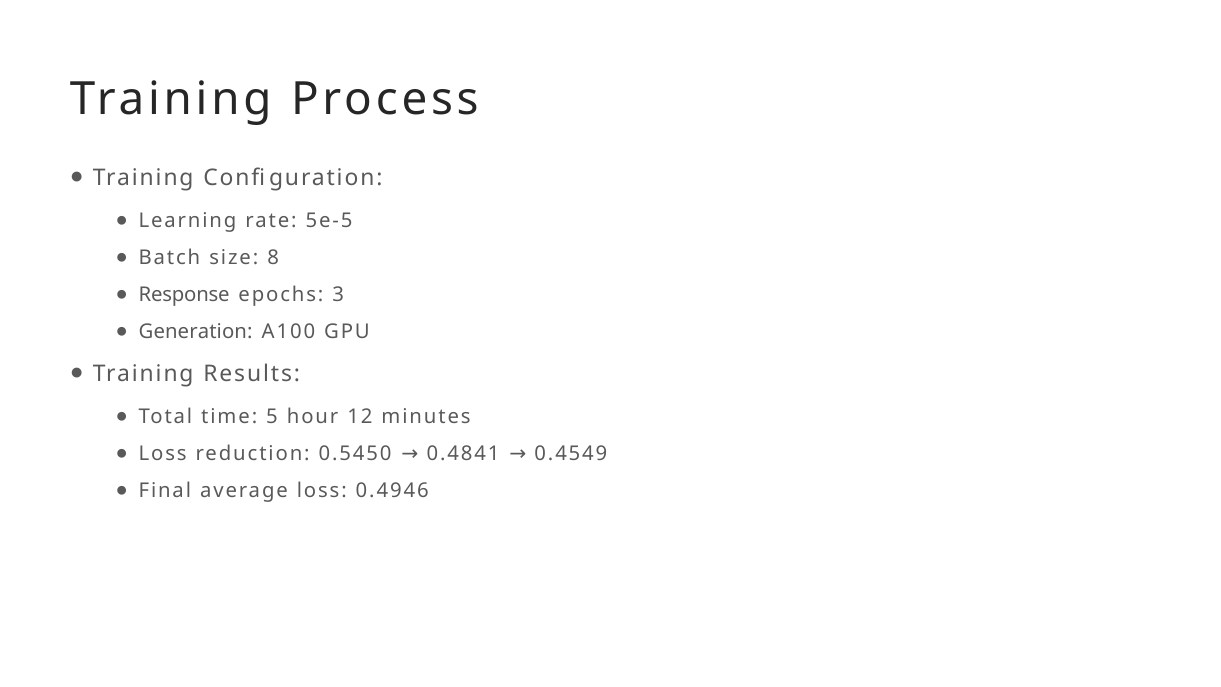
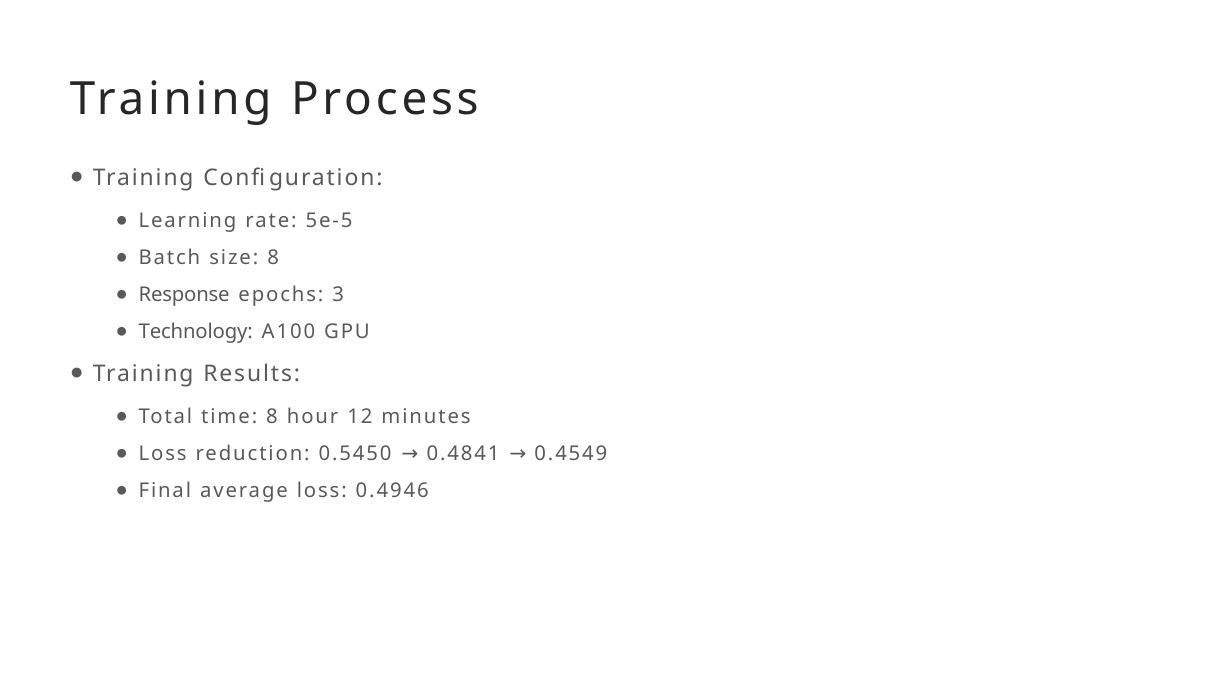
Generation: Generation -> Technology (196, 331)
time 5: 5 -> 8 (272, 417)
